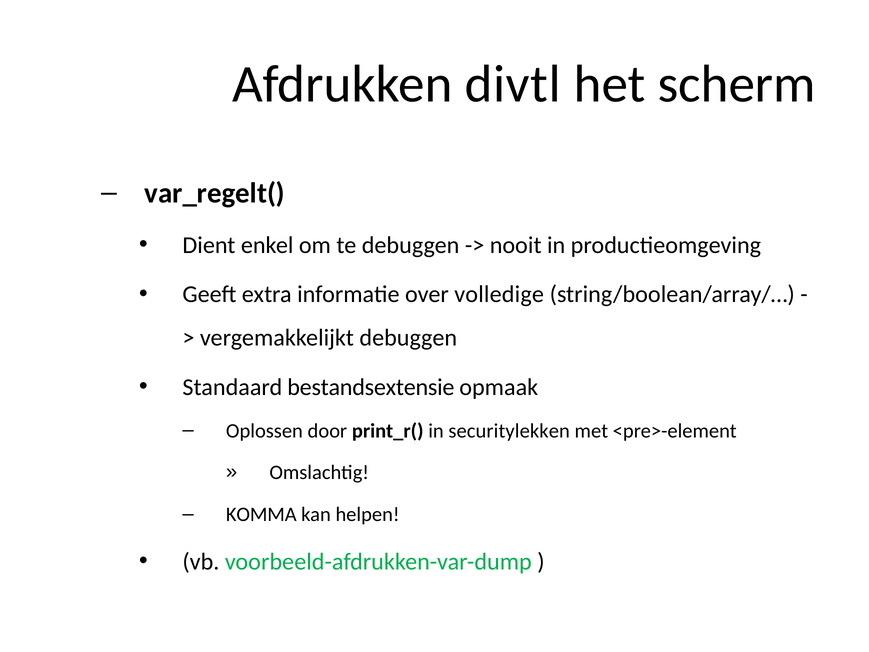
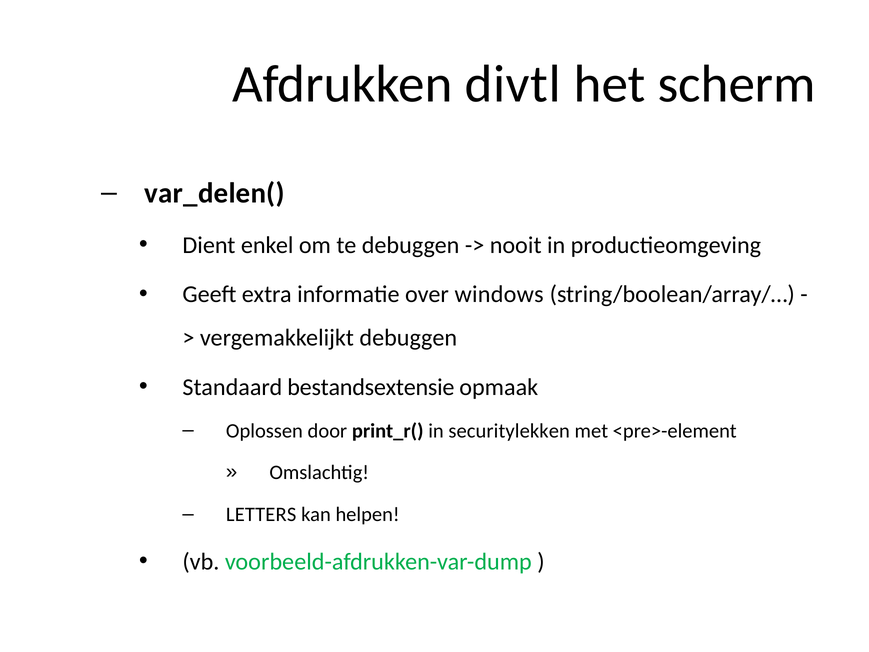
var_regelt(: var_regelt( -> var_delen( (215, 193)
volledige: volledige -> windows (499, 294)
KOMMA: KOMMA -> LETTERS (261, 514)
